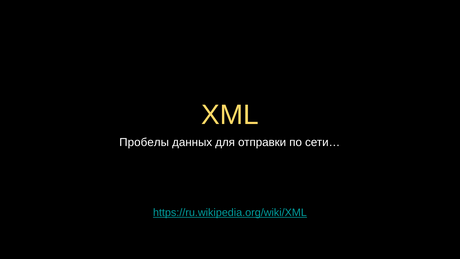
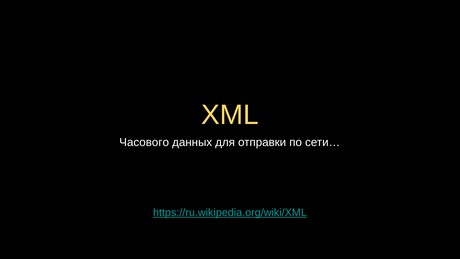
Пробелы: Пробелы -> Часового (144, 142)
